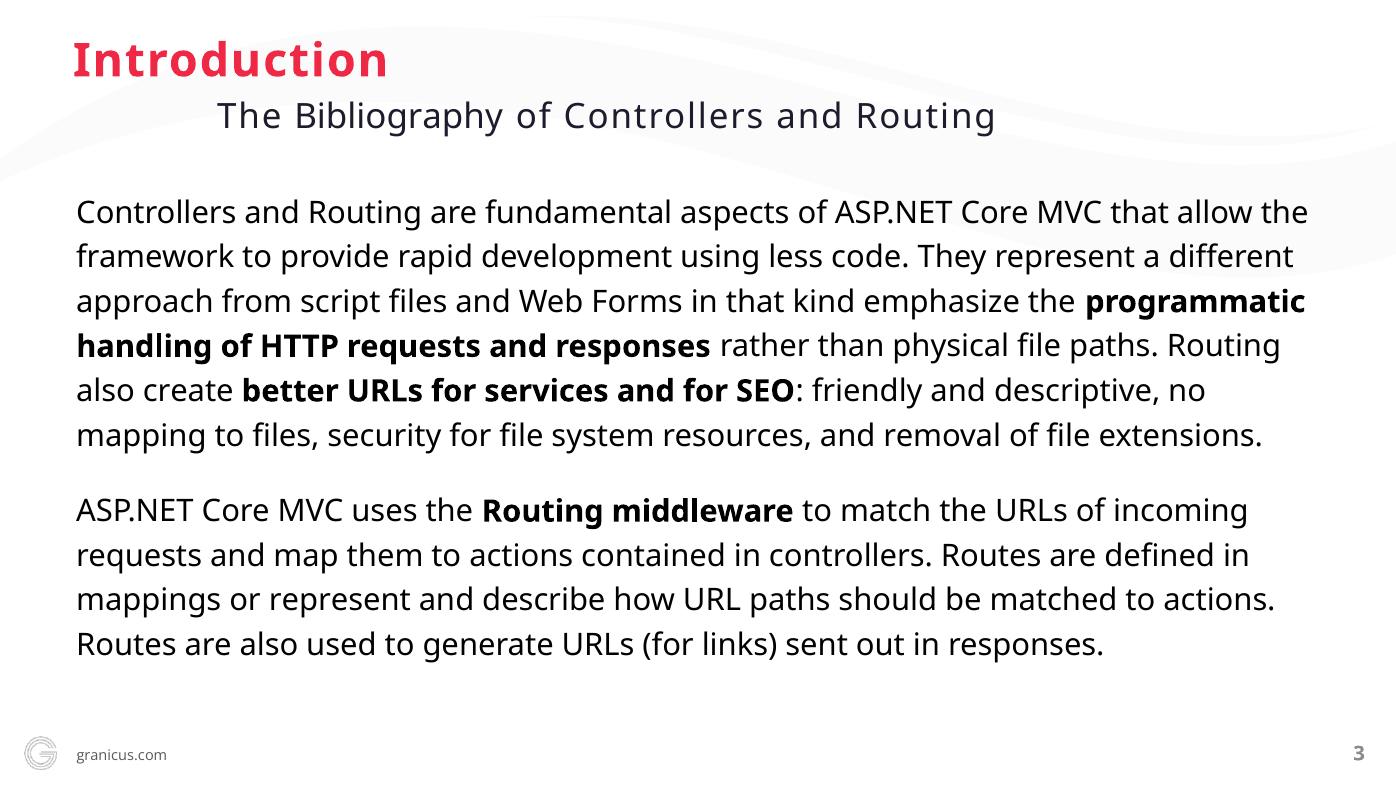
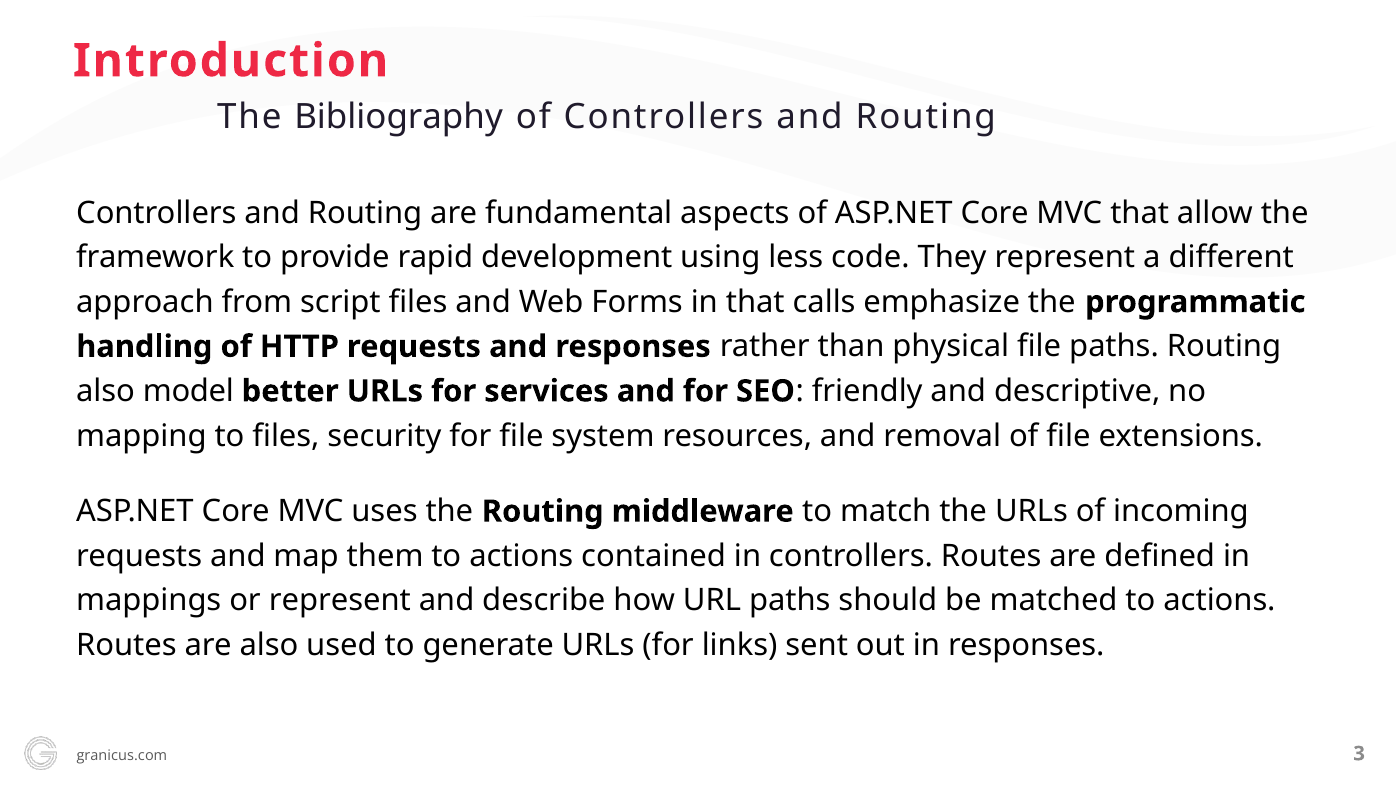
kind: kind -> calls (824, 302)
create: create -> model (188, 391)
